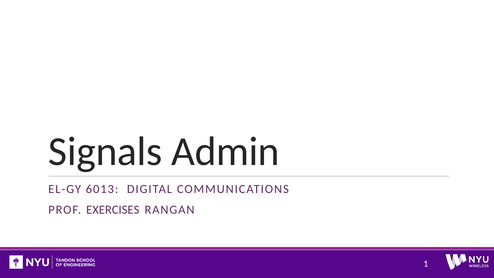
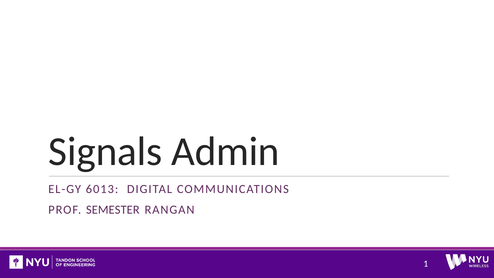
EXERCISES: EXERCISES -> SEMESTER (113, 210)
